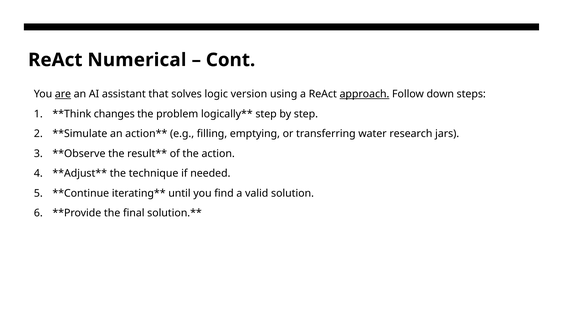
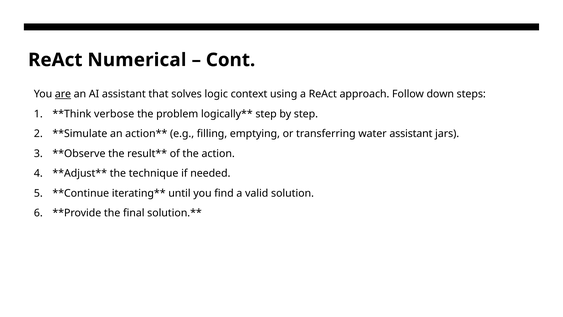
version: version -> context (249, 94)
approach underline: present -> none (364, 94)
changes: changes -> verbose (114, 114)
water research: research -> assistant (411, 134)
